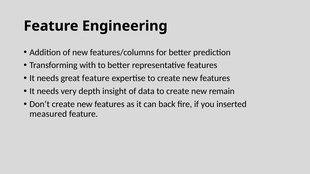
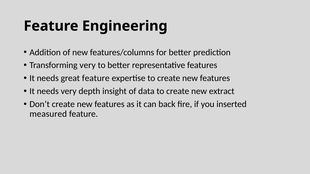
Transforming with: with -> very (88, 65)
remain: remain -> extract (222, 91)
